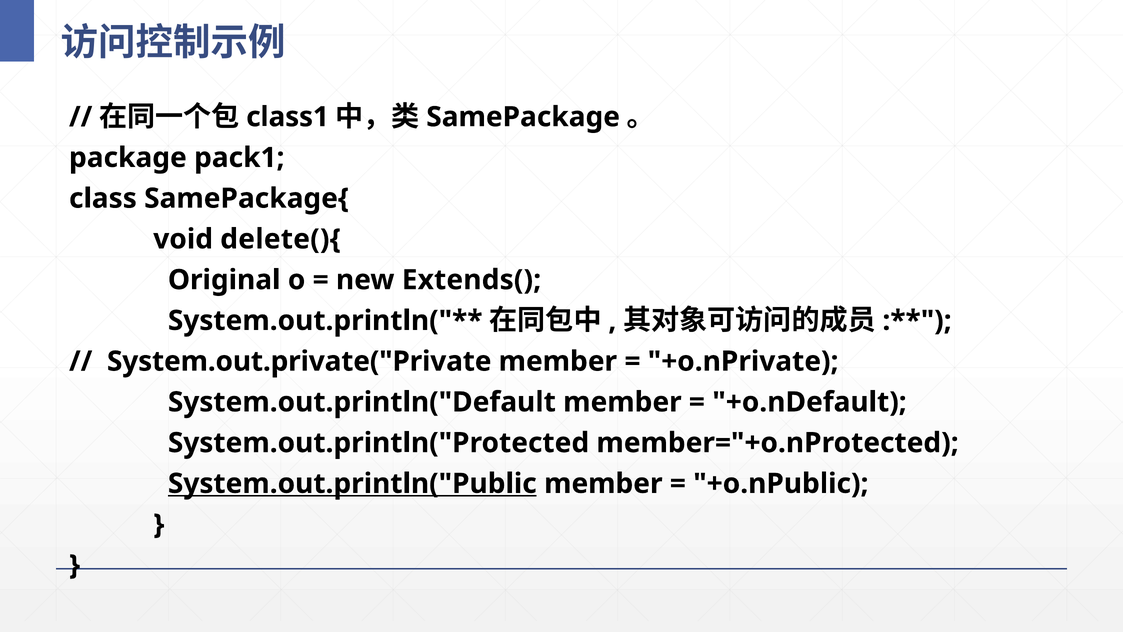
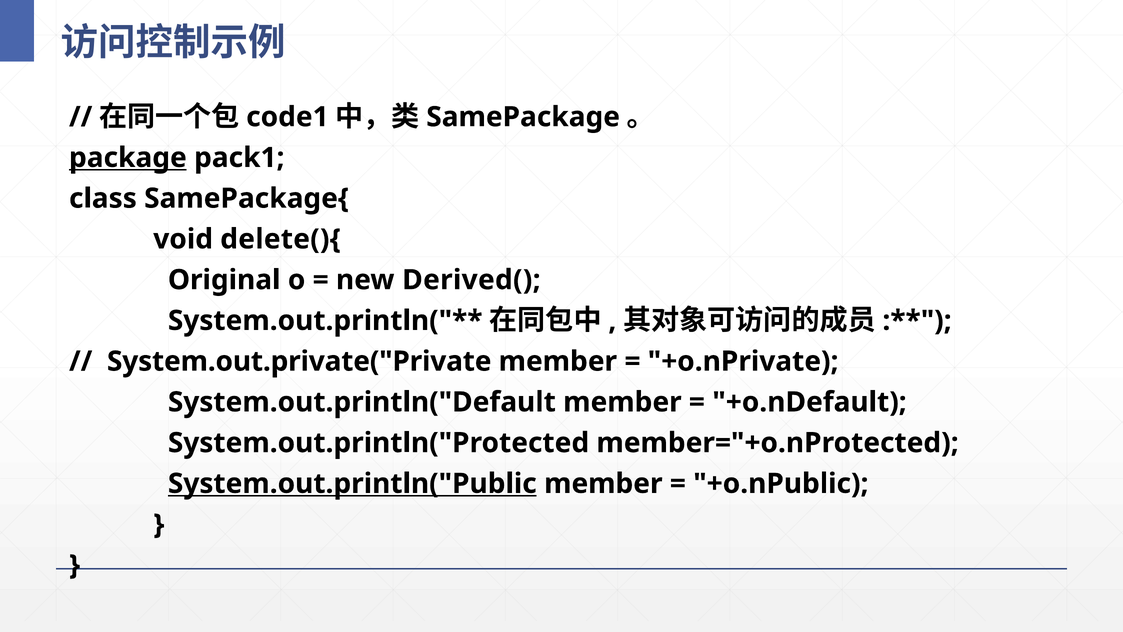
class1: class1 -> code1 (287, 117)
package underline: none -> present (128, 158)
Extends(: Extends( -> Derived( (471, 280)
